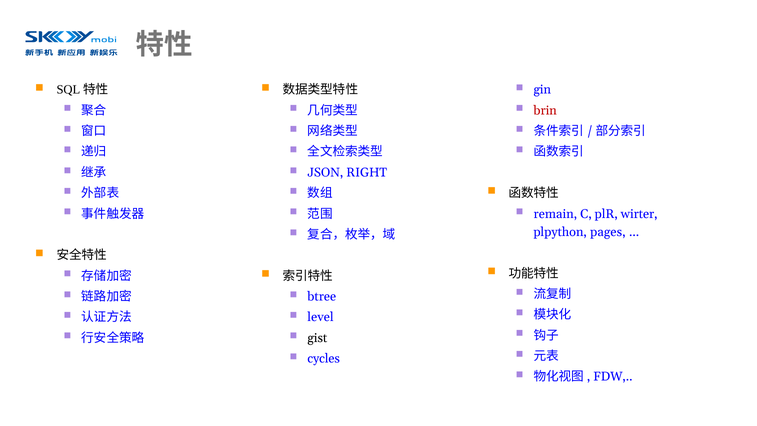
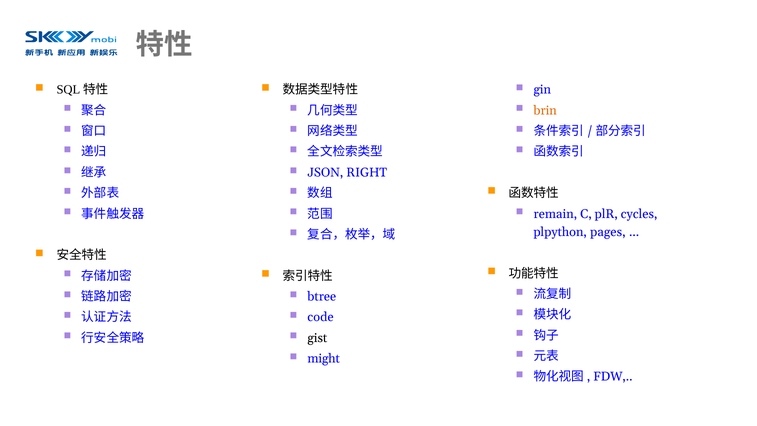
brin colour: red -> orange (545, 110)
wirter: wirter -> cycles (639, 214)
level: level -> code (321, 317)
cycles: cycles -> might (324, 358)
